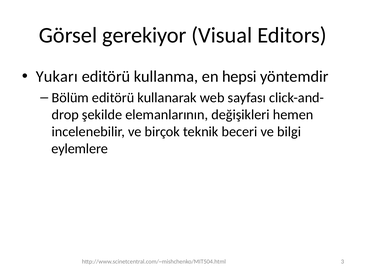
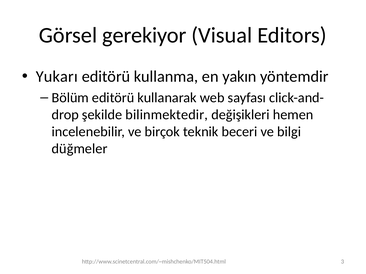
hepsi: hepsi -> yakın (239, 77)
elemanlarının: elemanlarının -> bilinmektedir (167, 115)
eylemlere: eylemlere -> düğmeler (80, 149)
